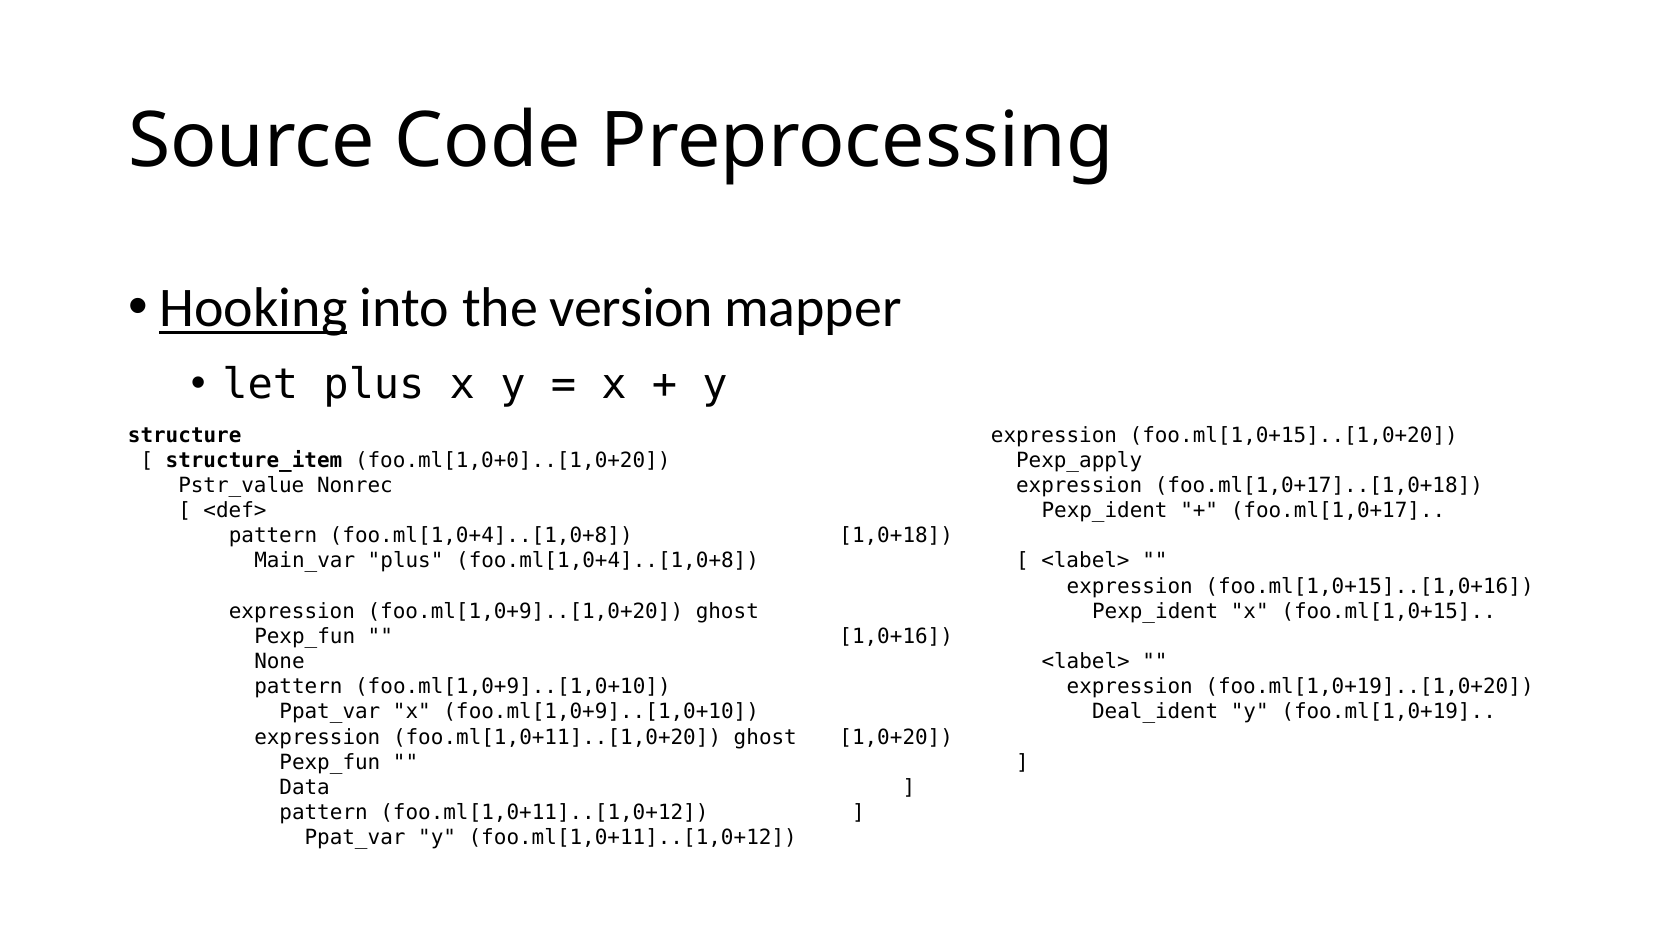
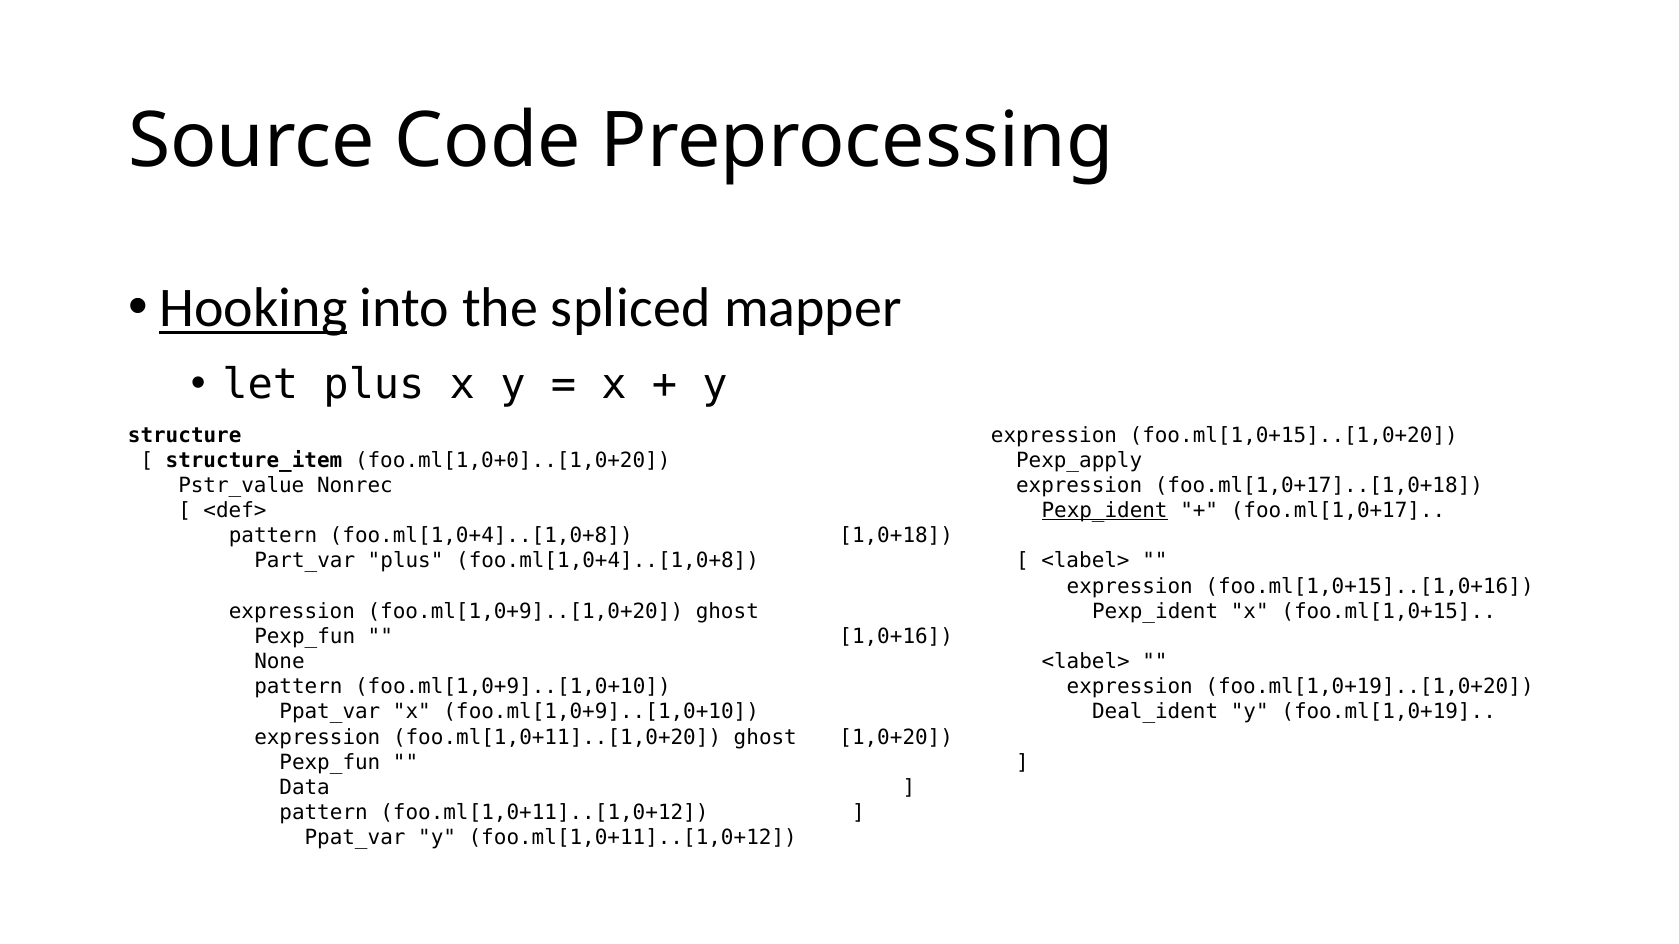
version: version -> spliced (631, 309)
Pexp_ident underline: none -> present (1105, 511)
Main_var: Main_var -> Part_var (305, 561)
